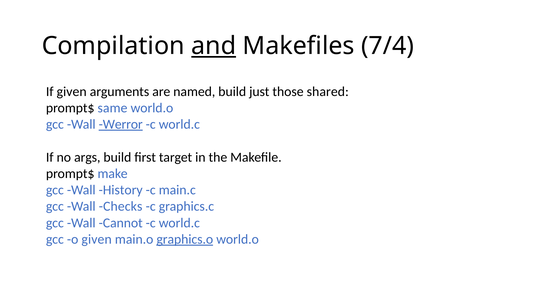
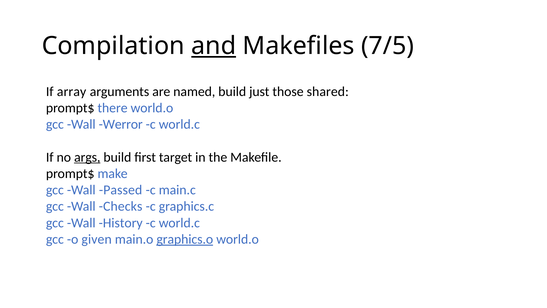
7/4: 7/4 -> 7/5 (388, 46)
If given: given -> array (72, 91)
same: same -> there (113, 108)
Werror underline: present -> none (121, 124)
args underline: none -> present (87, 157)
History: History -> Passed (121, 190)
Cannot: Cannot -> History (121, 223)
